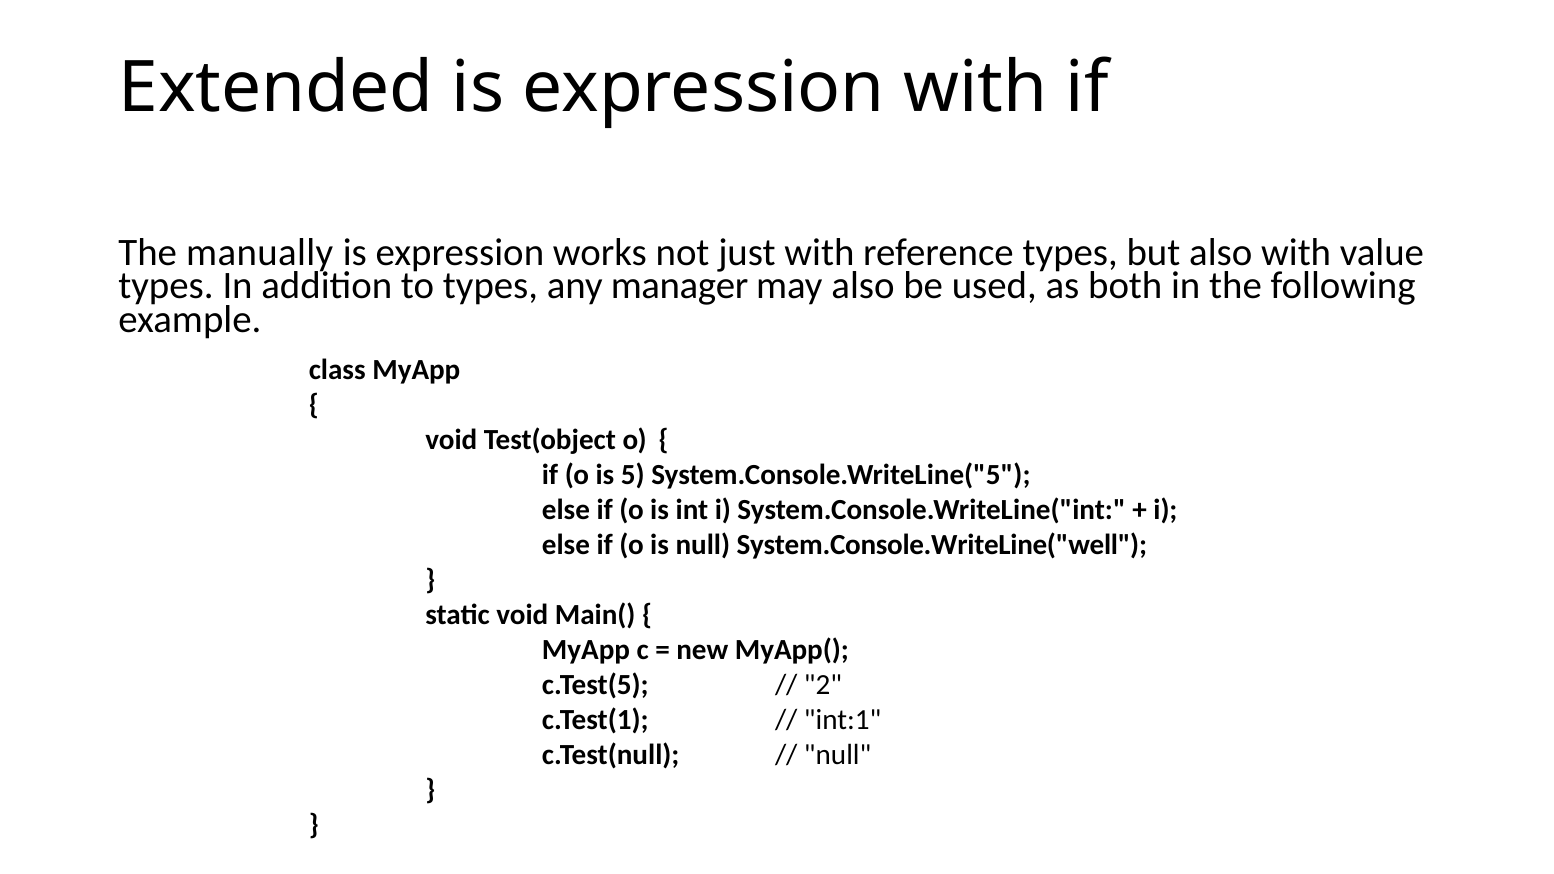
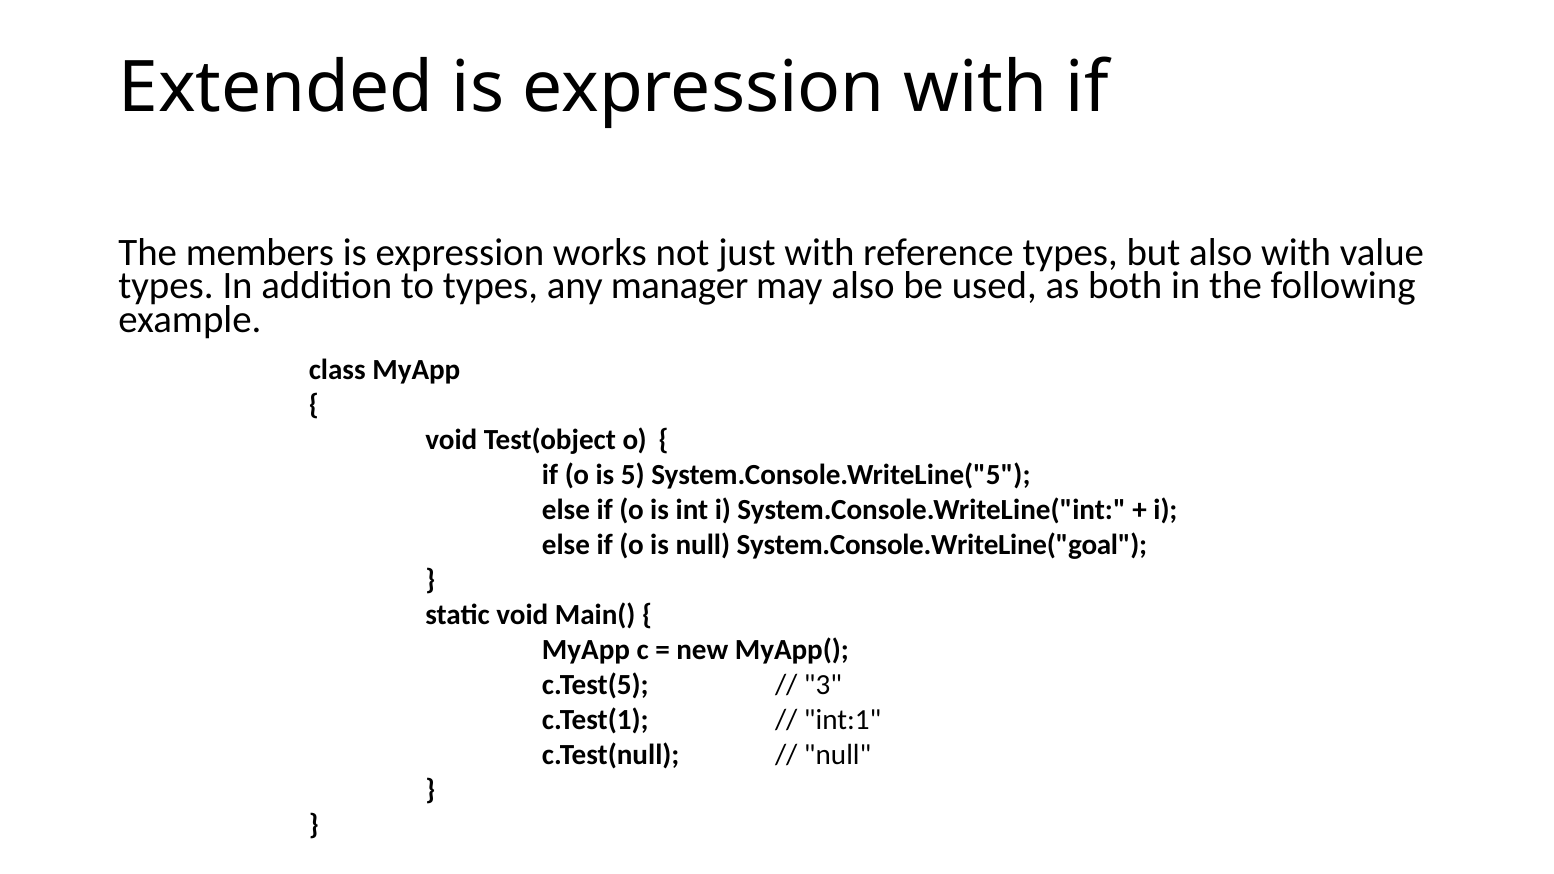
manually: manually -> members (260, 253)
System.Console.WriteLine("well: System.Console.WriteLine("well -> System.Console.WriteLine("goal (942, 545)
2: 2 -> 3 (823, 685)
